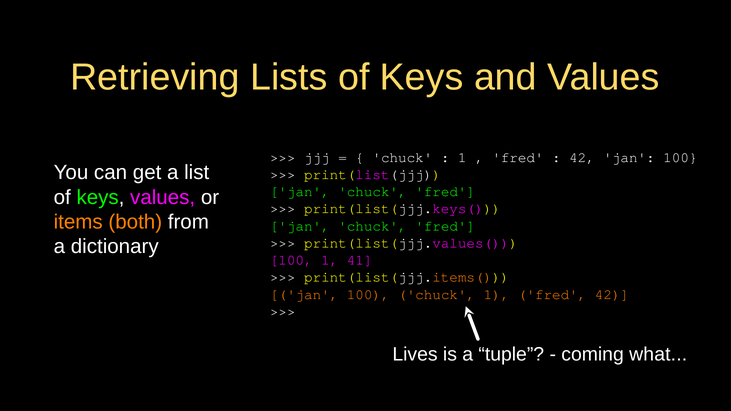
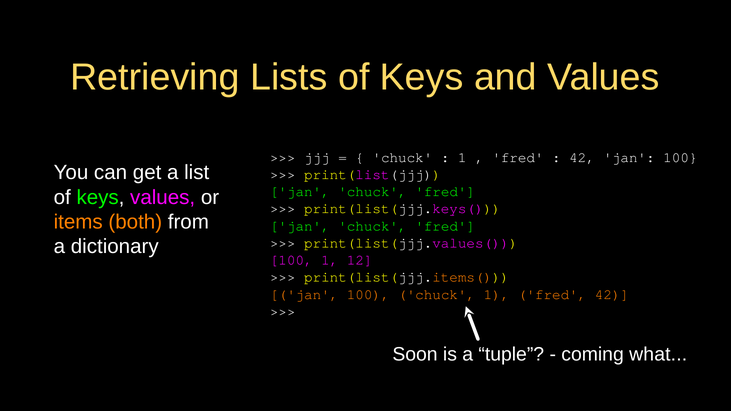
41: 41 -> 12 (360, 260)
Lives: Lives -> Soon (415, 355)
